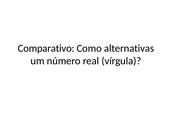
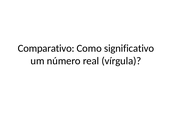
alternativas: alternativas -> significativo (129, 48)
